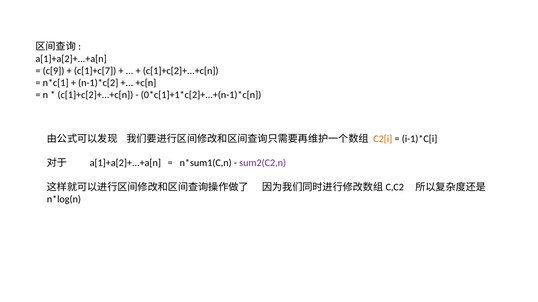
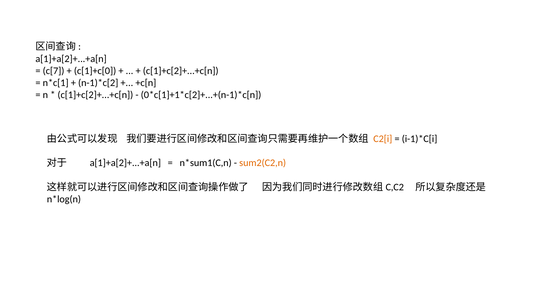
c[9: c[9 -> c[7 (54, 71)
c[1]+c[7: c[1]+c[7 -> c[1]+c[0 (95, 71)
sum2(C2,n colour: purple -> orange (263, 163)
